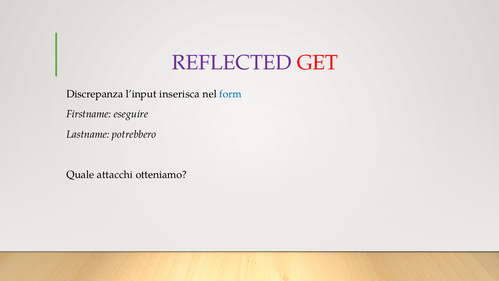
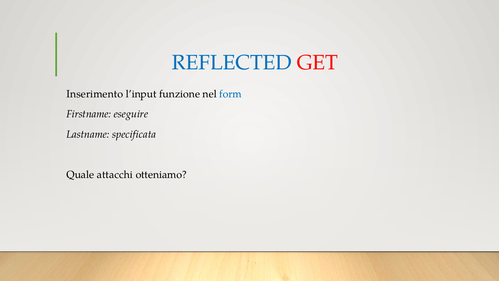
REFLECTED colour: purple -> blue (232, 63)
Discrepanza: Discrepanza -> Inserimento (95, 94)
inserisca: inserisca -> funzione (180, 94)
potrebbero: potrebbero -> specificata (134, 134)
